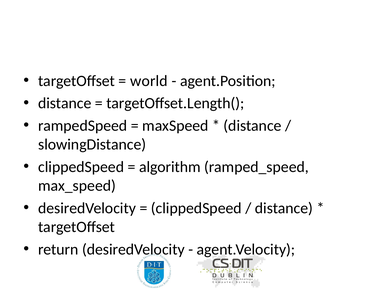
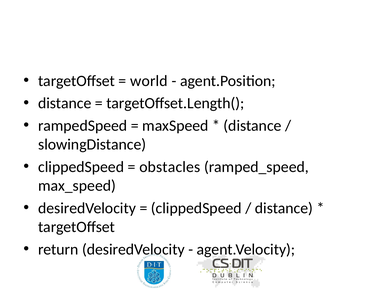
algorithm: algorithm -> obstacles (170, 167)
